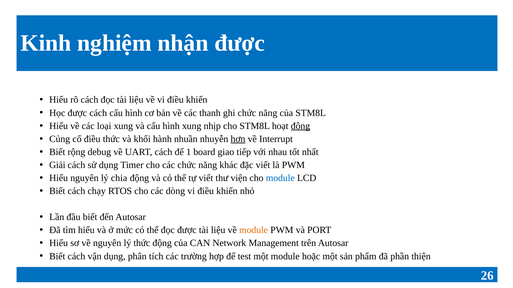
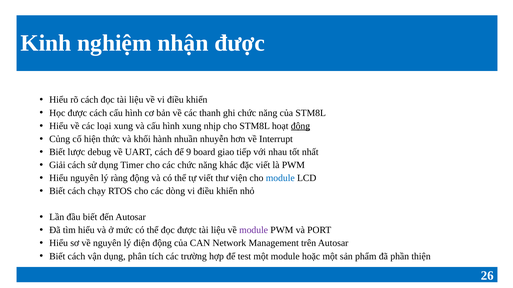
cố điều: điều -> hiện (92, 139)
hơn underline: present -> none (238, 139)
rộng: rộng -> lược (76, 152)
1: 1 -> 9 (189, 152)
chia: chia -> ràng (119, 178)
module colour: orange -> purple (254, 231)
lý thức: thức -> điện (142, 244)
